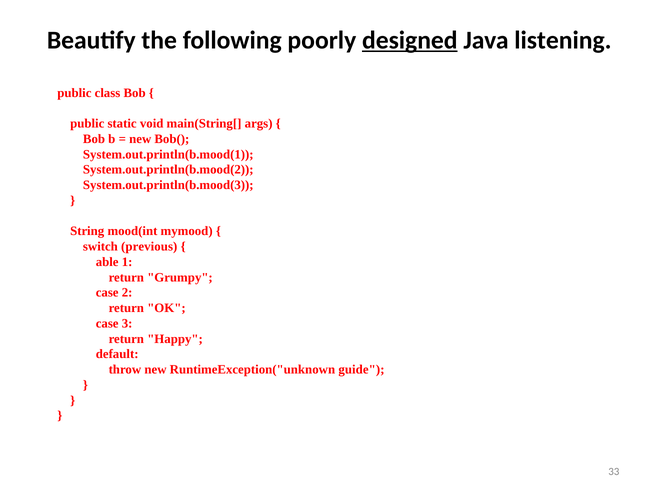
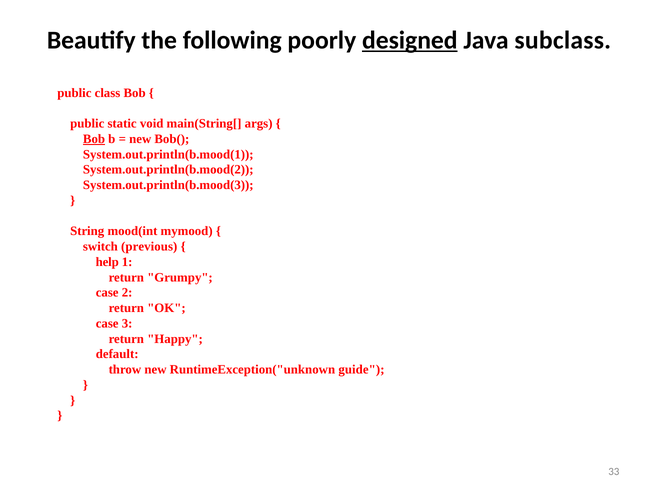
listening: listening -> subclass (563, 40)
Bob underline: none -> present (94, 139)
able: able -> help (107, 262)
